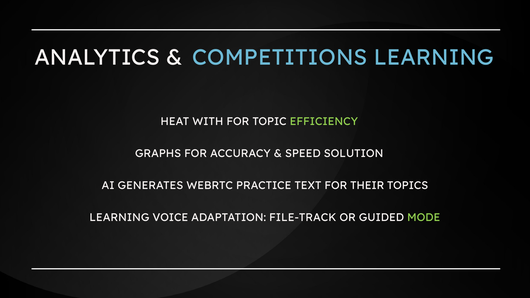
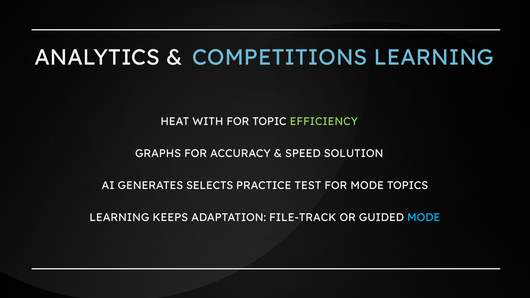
WEBRTC: WEBRTC -> SELECTS (210, 185)
TEXT: TEXT -> TEST (308, 185)
FOR THEIR: THEIR -> MODE (367, 185)
VOICE: VOICE -> KEEPS (170, 218)
MODE colour: light green -> light blue (424, 218)
